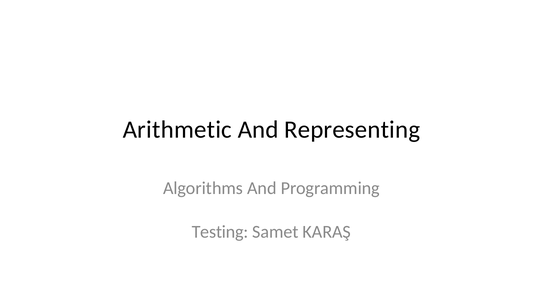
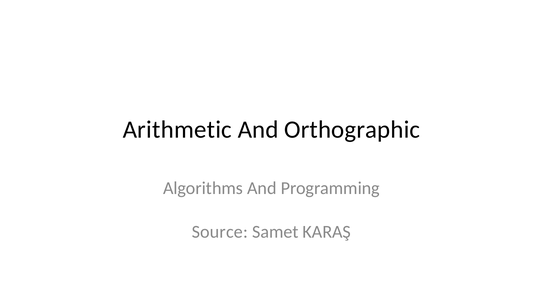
Representing: Representing -> Orthographic (352, 129)
Testing: Testing -> Source (220, 231)
